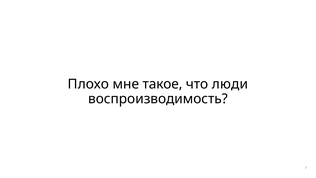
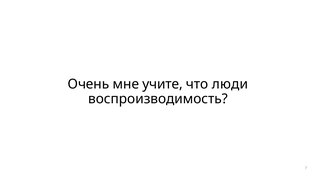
Плохо: Плохо -> Очень (88, 84)
такое: такое -> учите (163, 84)
